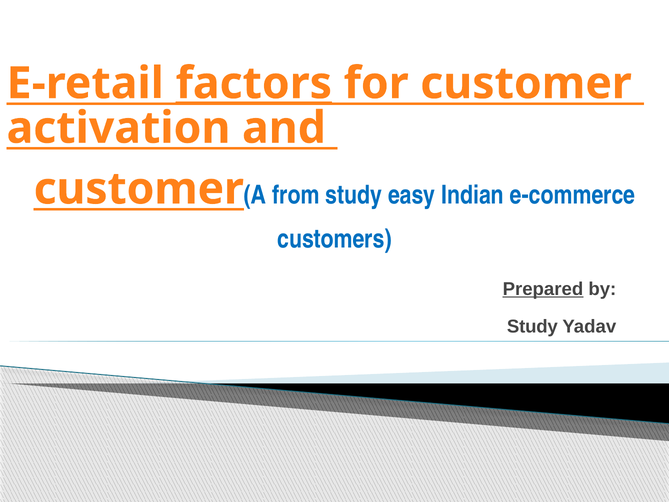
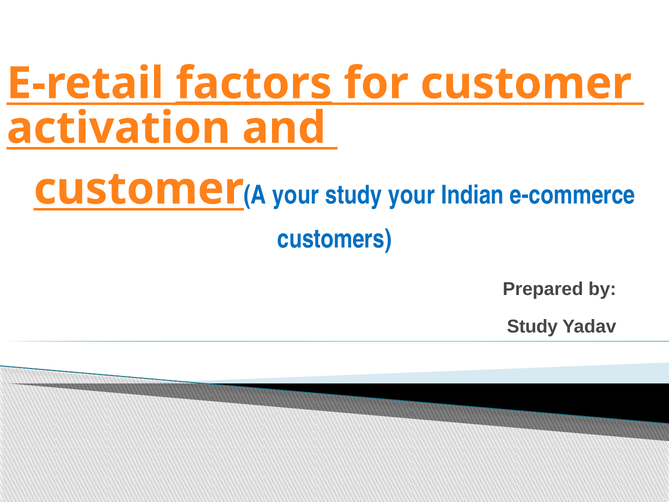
A from: from -> your (296, 195)
study easy: easy -> your (412, 195)
Prepared underline: present -> none (543, 289)
